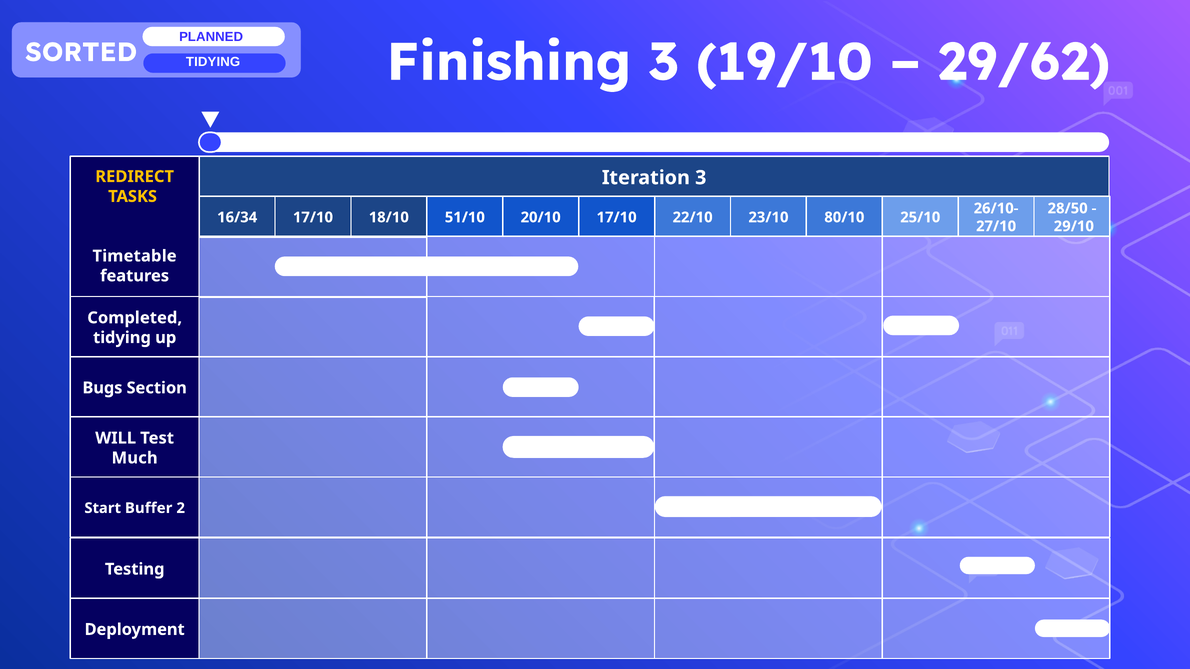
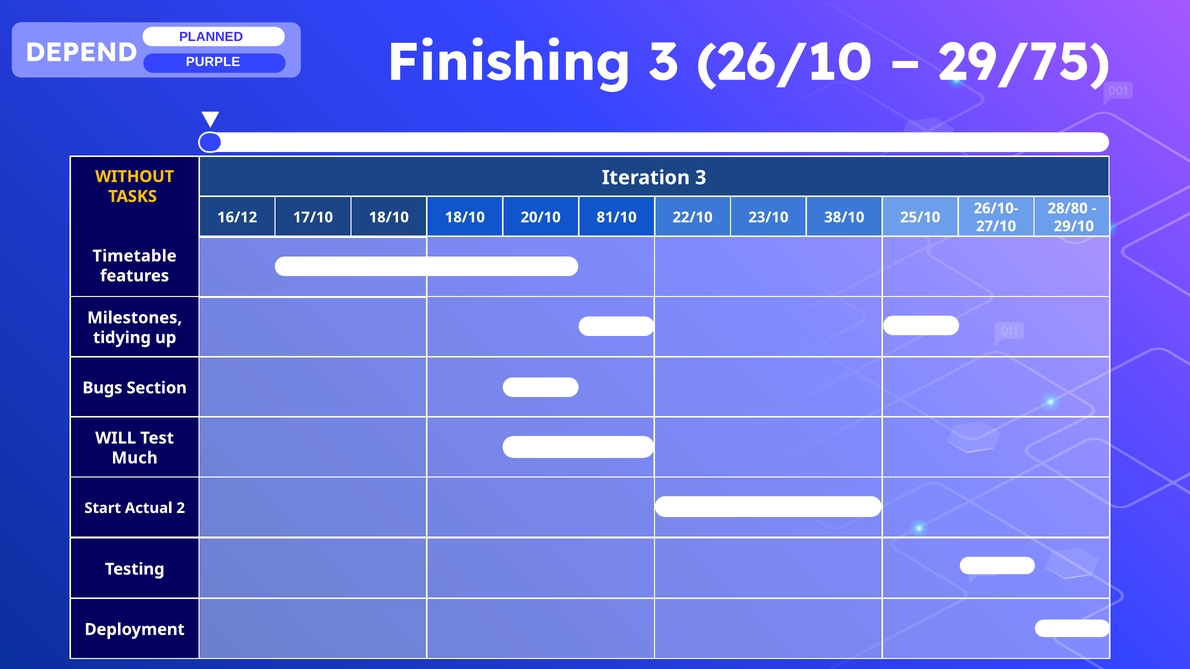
19/10: 19/10 -> 26/10 (784, 62)
29/62: 29/62 -> 29/75 (1024, 62)
SORTED: SORTED -> DEPEND (81, 52)
TIDYING: TIDYING -> PURPLE (213, 62)
REDIRECT: REDIRECT -> WITHOUT (135, 177)
28/50: 28/50 -> 28/80 (1068, 209)
16/34: 16/34 -> 16/12 (237, 217)
18/10 51/10: 51/10 -> 18/10 (465, 217)
20/10 17/10: 17/10 -> 81/10 (617, 217)
80/10: 80/10 -> 38/10 (844, 217)
Completed: Completed -> Milestones (135, 318)
Buffer: Buffer -> Actual (149, 508)
